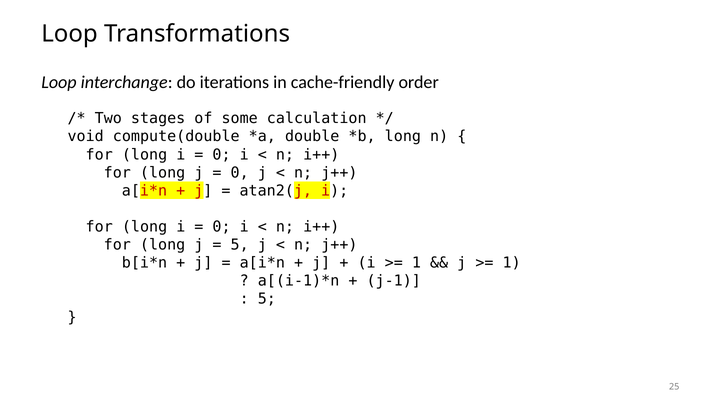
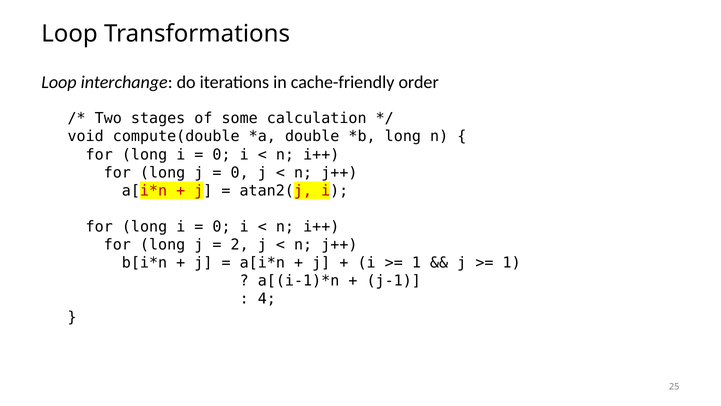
5: 5 -> 2 (240, 245)
5: 5 -> 4 (267, 299)
